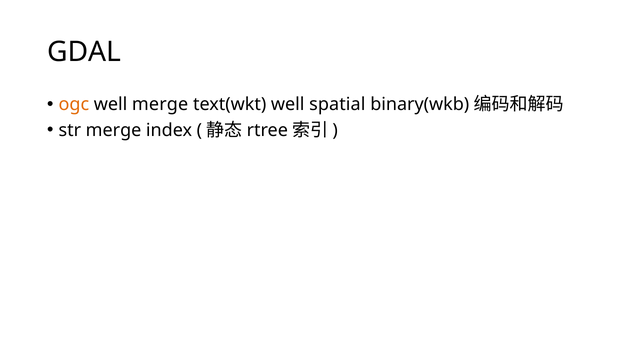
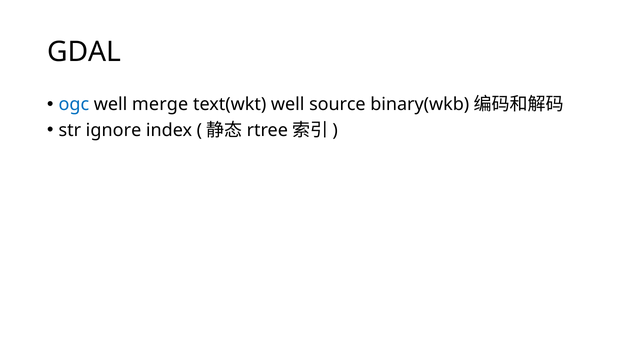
ogc colour: orange -> blue (74, 104)
spatial: spatial -> source (337, 104)
str merge: merge -> ignore (114, 130)
